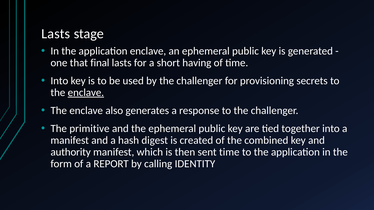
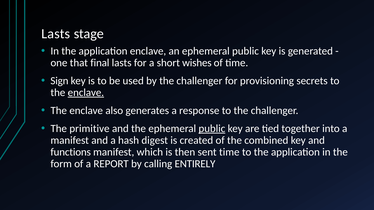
having: having -> wishes (197, 63)
Into: Into -> Sign (59, 81)
public underline: none -> present (212, 129)
authority: authority -> functions (71, 152)
IDENTITY: IDENTITY -> ENTIRELY (195, 164)
